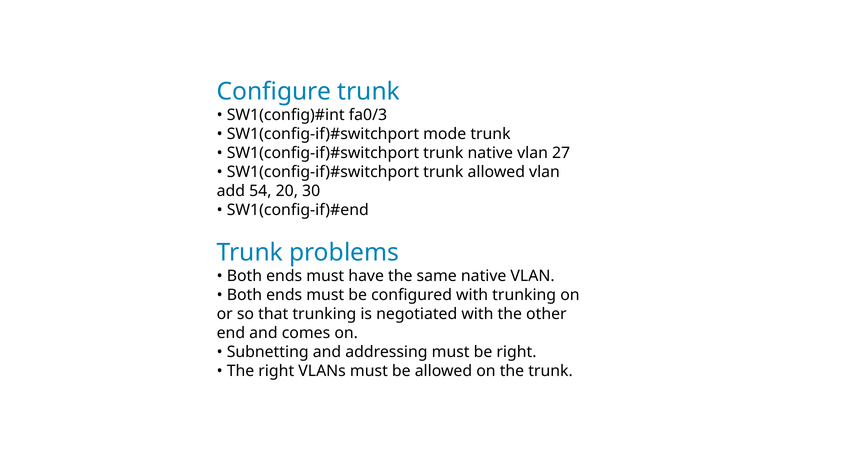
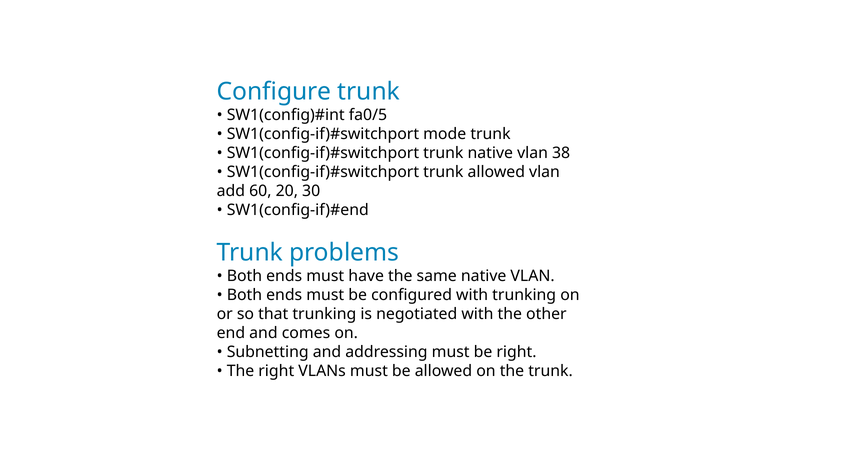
fa0/3: fa0/3 -> fa0/5 (368, 115)
27: 27 -> 38 (561, 153)
54: 54 -> 60 (260, 191)
